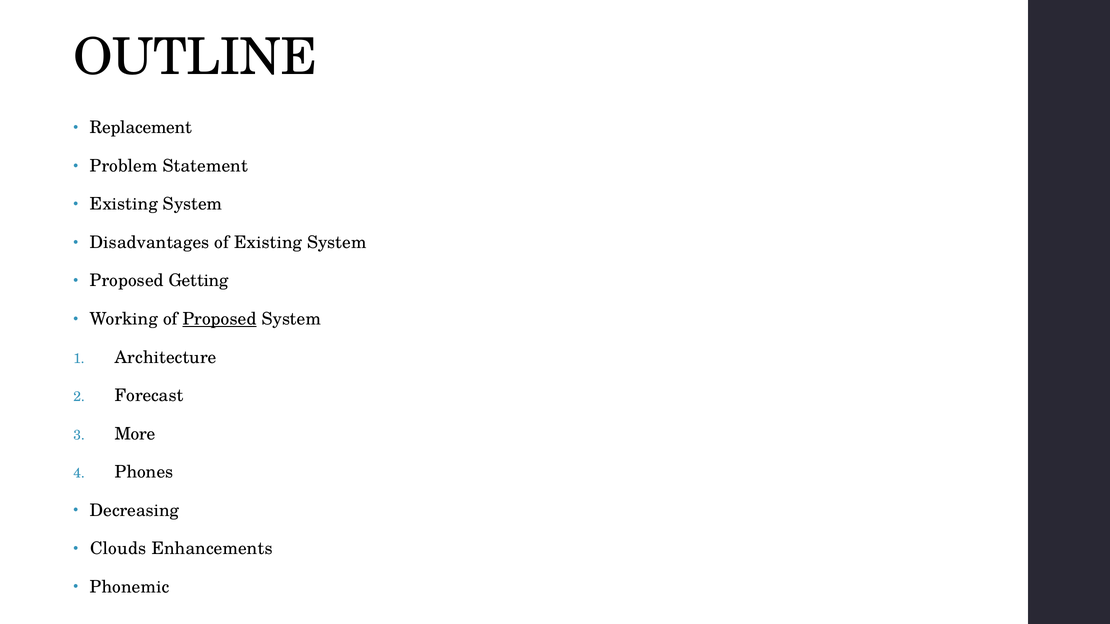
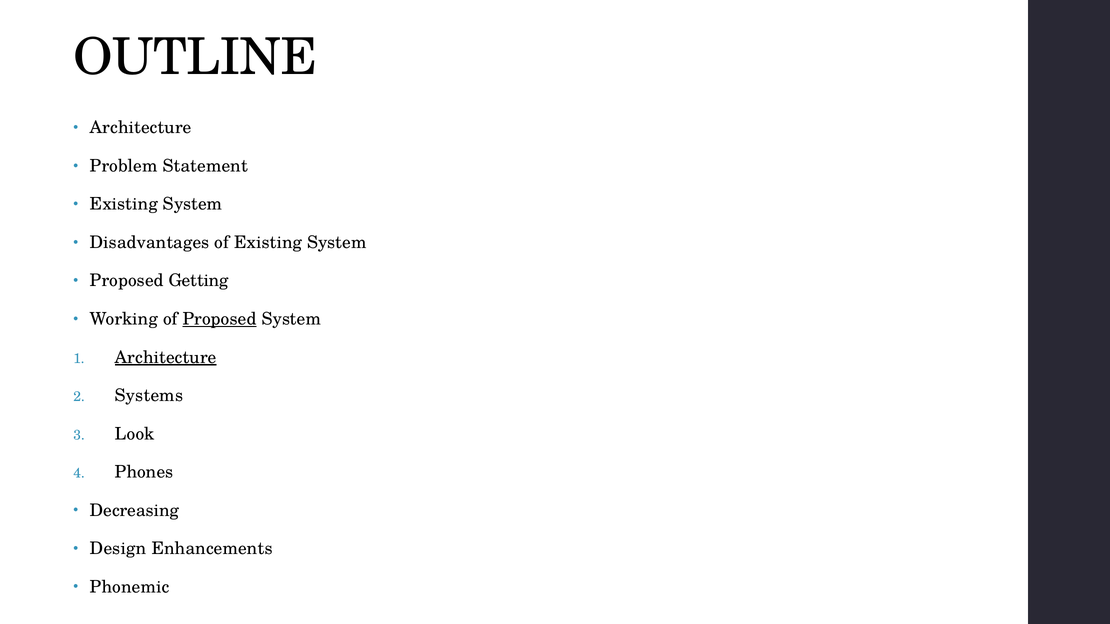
Replacement: Replacement -> Architecture (141, 128)
Architecture underline: none -> present (166, 357)
Forecast: Forecast -> Systems (149, 396)
More: More -> Look (135, 434)
Clouds: Clouds -> Design (118, 549)
